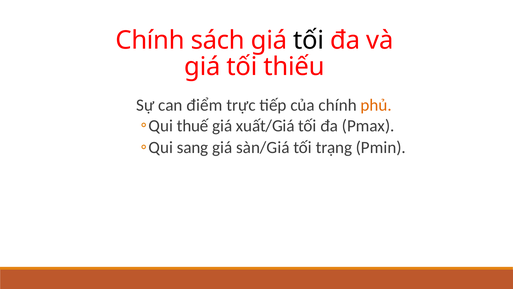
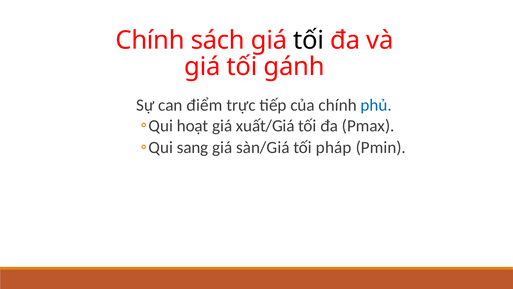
thiếu: thiếu -> gánh (294, 67)
phủ colour: orange -> blue (376, 105)
thuế: thuế -> hoạt (193, 126)
trạng: trạng -> pháp (334, 147)
